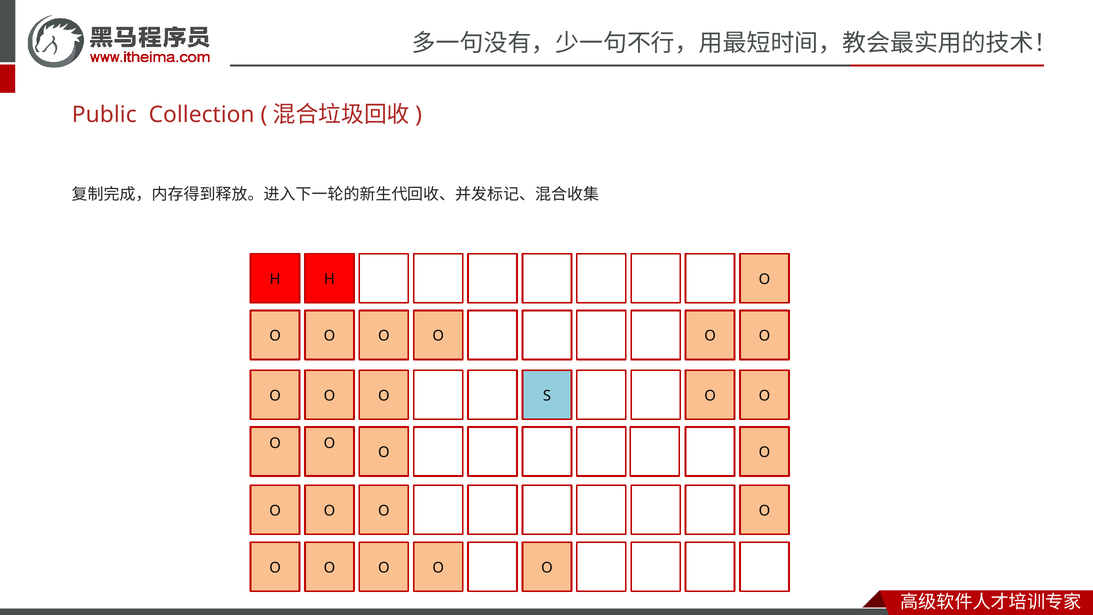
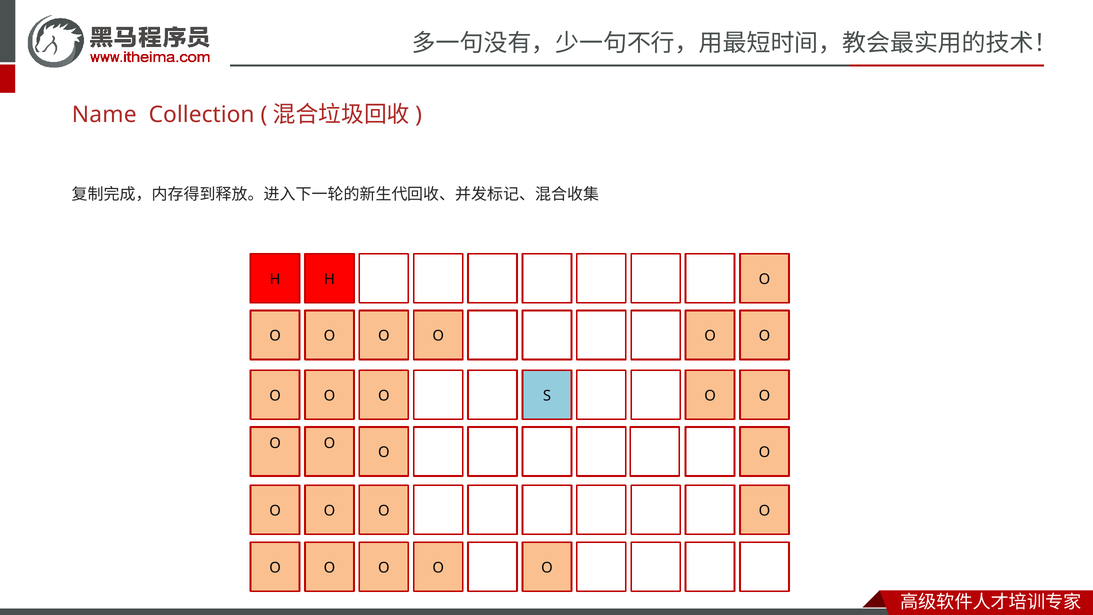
Public: Public -> Name (104, 115)
